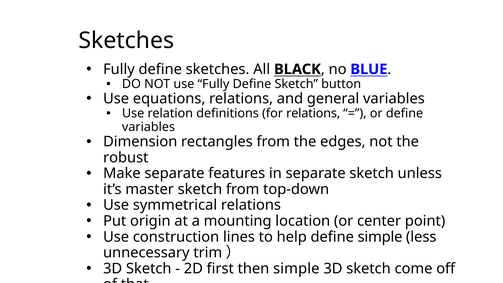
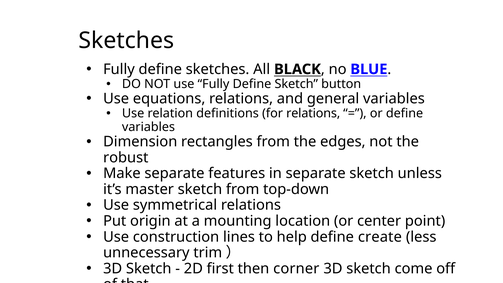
define simple: simple -> create (380, 237)
then simple: simple -> corner (296, 268)
